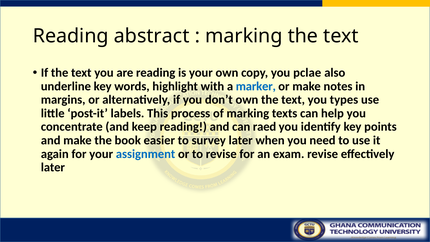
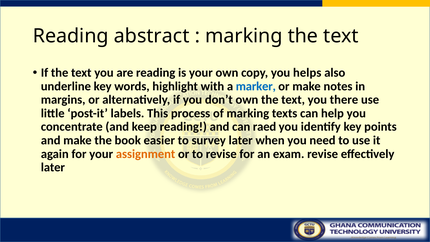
pclae: pclae -> helps (307, 73)
types: types -> there (344, 100)
assignment colour: blue -> orange (146, 154)
